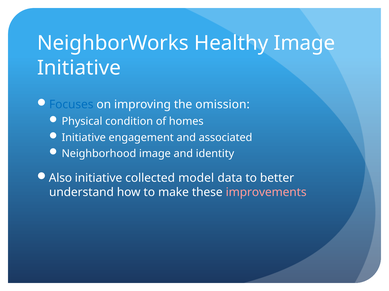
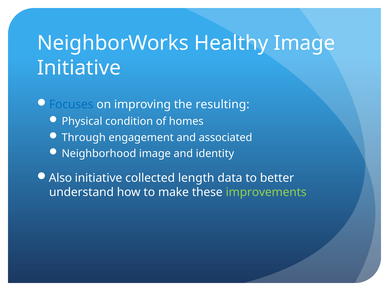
omission: omission -> resulting (223, 105)
Initiative: Initiative -> Through (84, 138)
model: model -> length (196, 179)
improvements colour: pink -> light green (266, 193)
